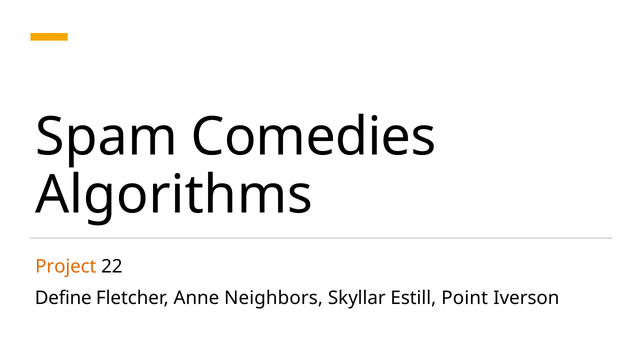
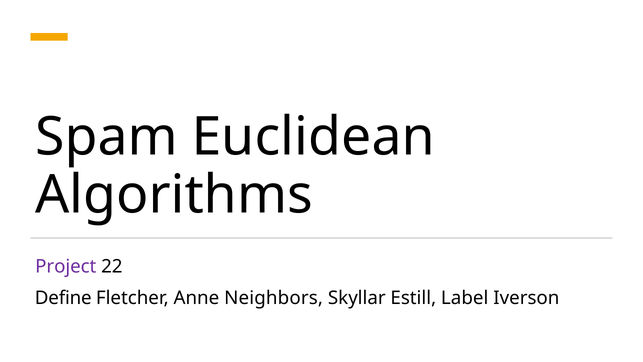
Comedies: Comedies -> Euclidean (313, 137)
Project colour: orange -> purple (66, 267)
Point: Point -> Label (465, 298)
